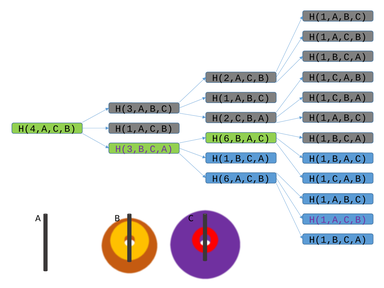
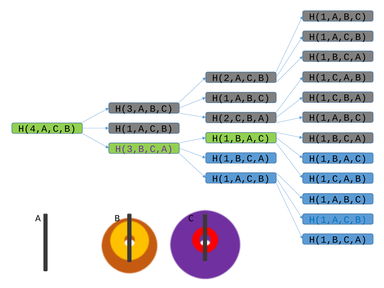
H(6,B,A,C: H(6,B,A,C -> H(1,B,A,C (241, 138)
H(6,A,C,B: H(6,A,C,B -> H(1,A,C,B (241, 179)
H(1,A,C,B colour: purple -> blue (338, 220)
